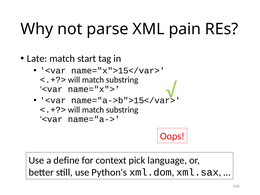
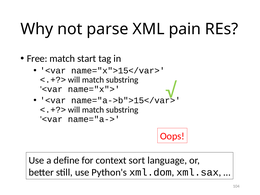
Late: Late -> Free (37, 59)
pick: pick -> sort (137, 160)
